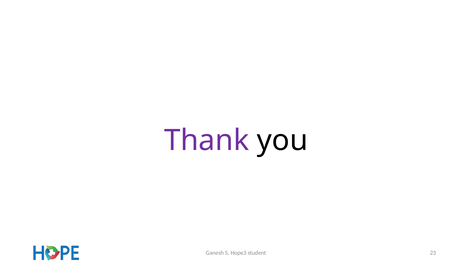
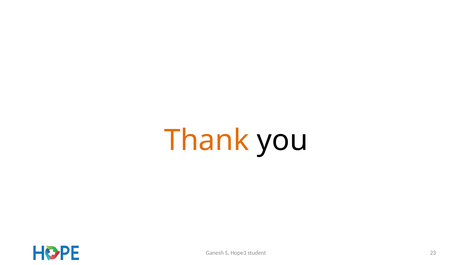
Thank colour: purple -> orange (207, 141)
